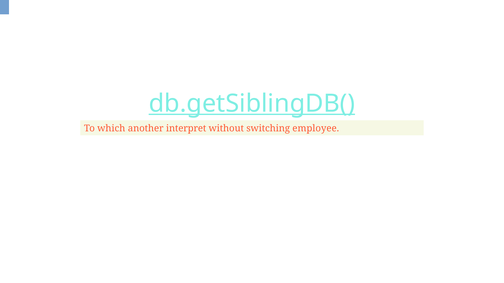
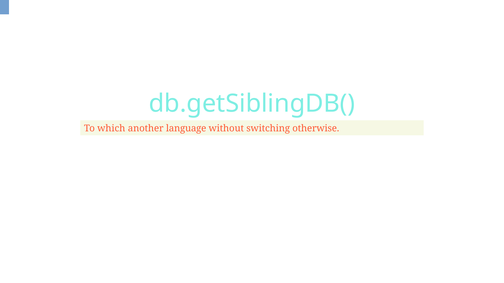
db.getSiblingDB( underline: present -> none (252, 104)
interpret: interpret -> language (186, 129)
employee: employee -> otherwise (316, 129)
